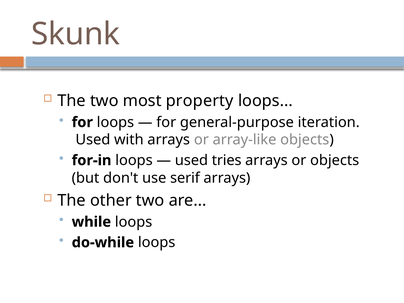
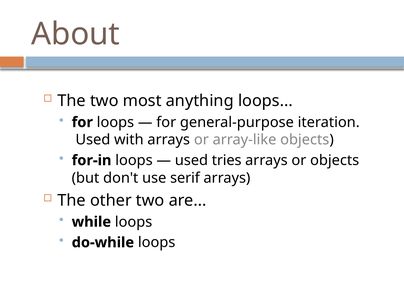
Skunk: Skunk -> About (76, 34)
property: property -> anything (200, 101)
